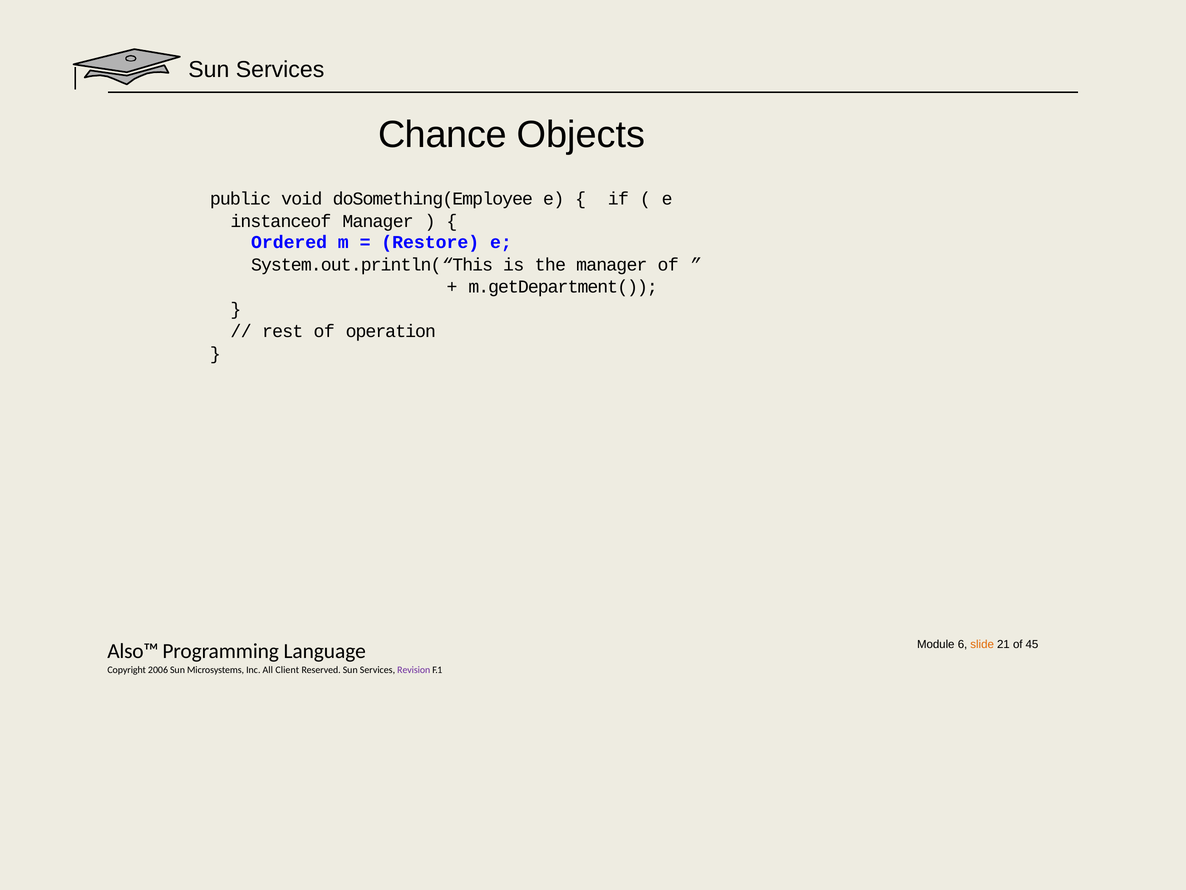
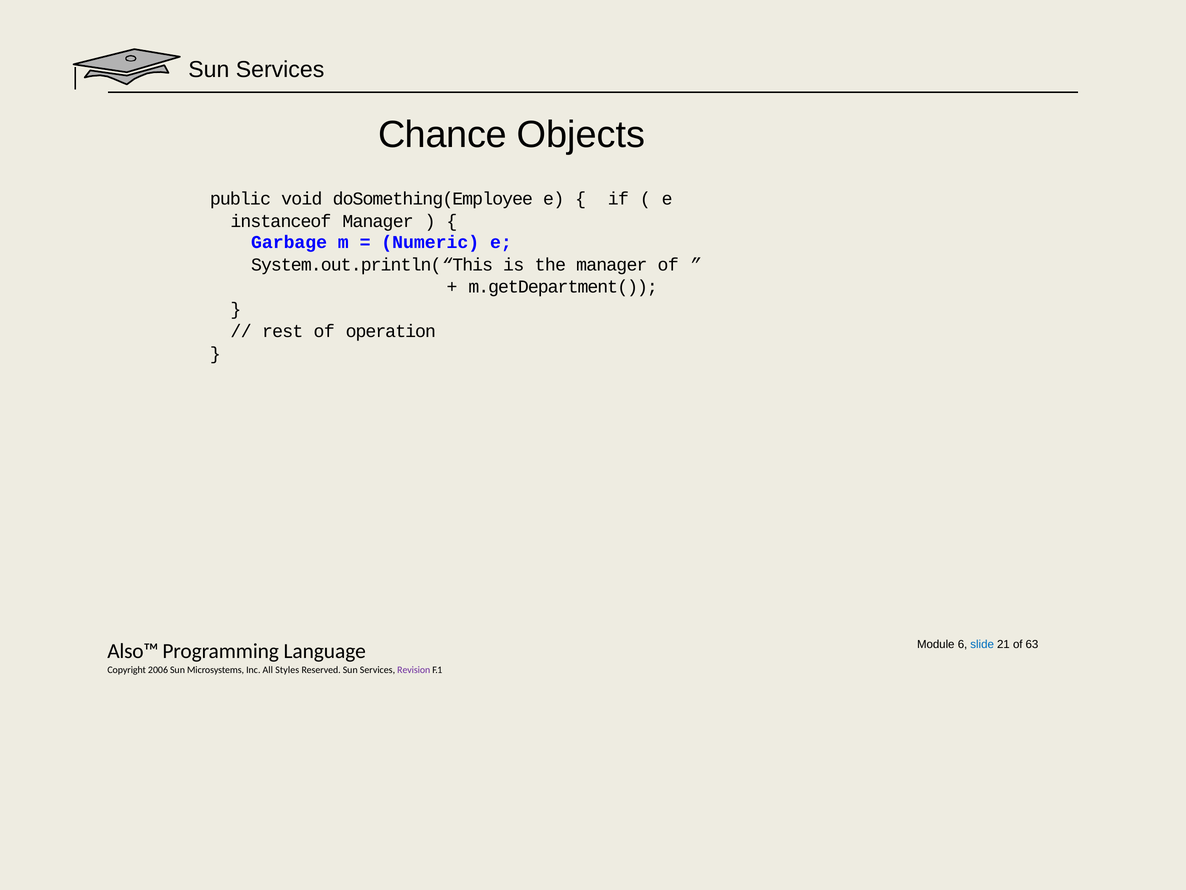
Ordered: Ordered -> Garbage (289, 242)
Restore: Restore -> Numeric (430, 242)
slide colour: orange -> blue (982, 644)
45: 45 -> 63 (1032, 644)
Client: Client -> Styles (287, 670)
